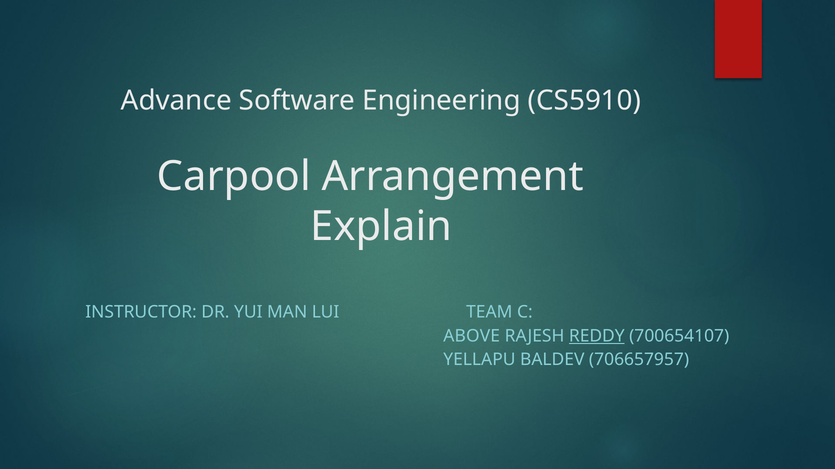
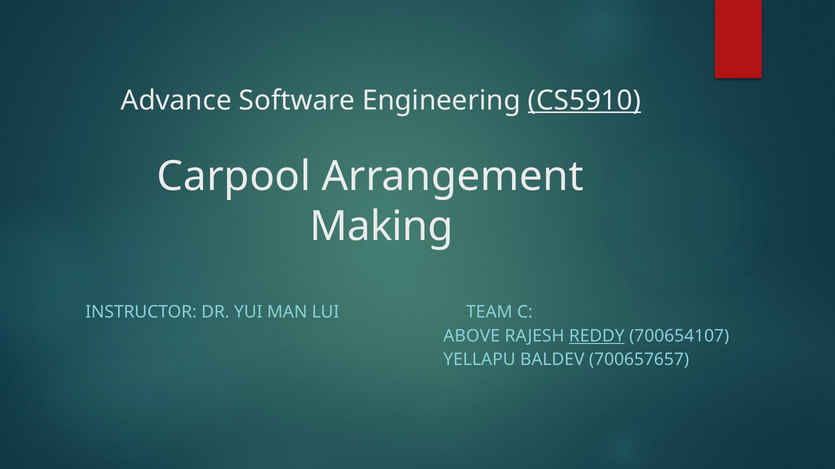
CS5910 underline: none -> present (585, 101)
Explain: Explain -> Making (381, 227)
706657957: 706657957 -> 700657657 (639, 360)
